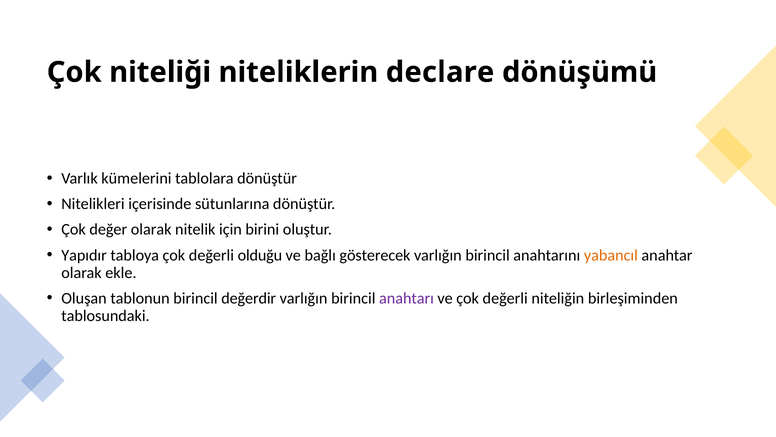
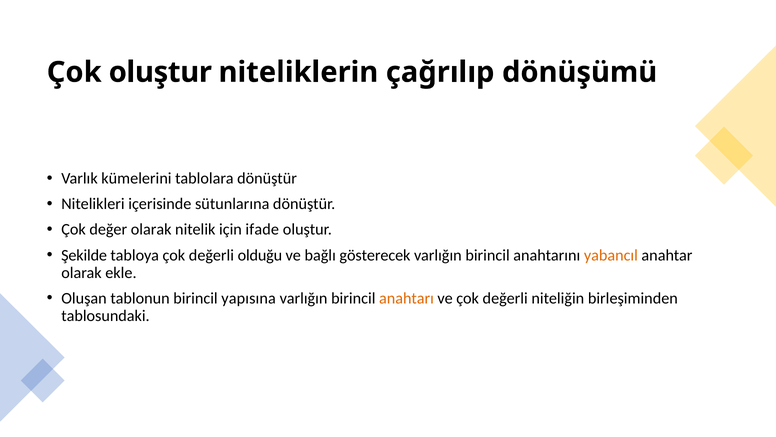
Çok niteliği: niteliği -> oluştur (160, 72)
declare: declare -> çağrılıp (440, 72)
birini: birini -> ifade (262, 229)
Yapıdır: Yapıdır -> Şekilde (84, 255)
değerdir: değerdir -> yapısına (249, 298)
anahtarı colour: purple -> orange (406, 298)
